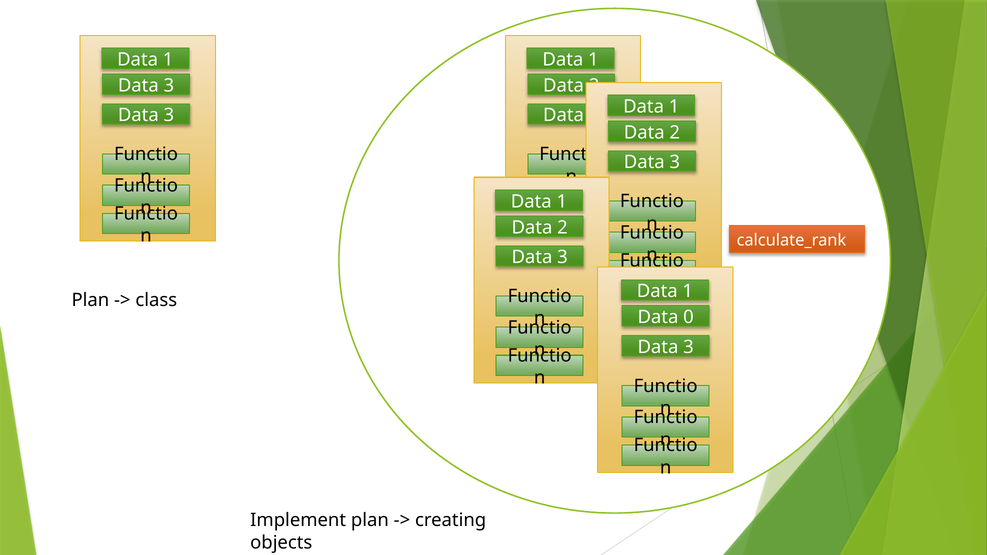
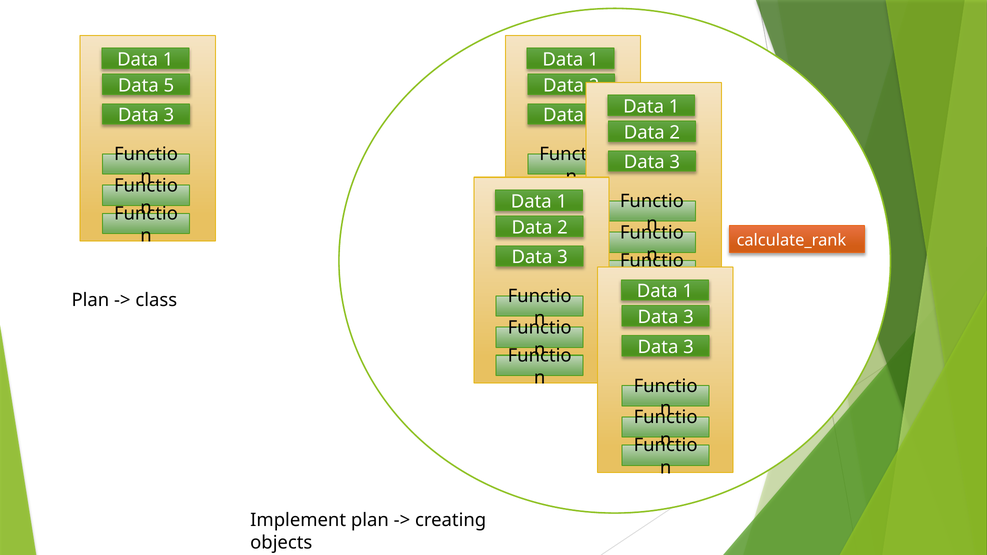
3: 3 -> 5 (169, 86)
0: 0 -> 3 (688, 317)
